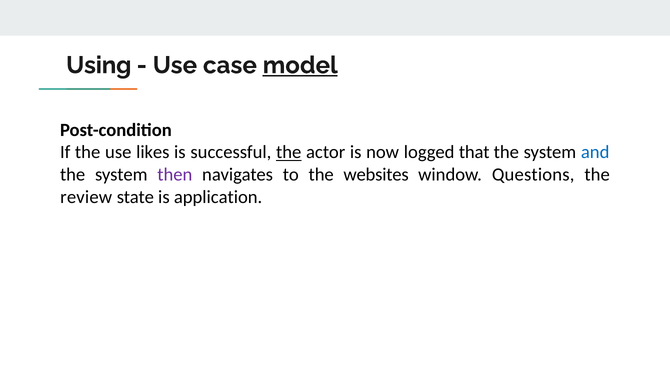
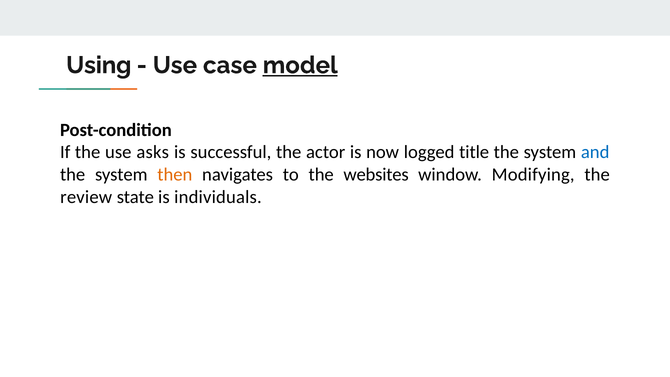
likes: likes -> asks (153, 152)
the underline: present -> none (289, 152)
that: that -> title (474, 152)
then colour: purple -> orange (175, 175)
Questions: Questions -> Modifying (533, 175)
application: application -> individuals (218, 197)
